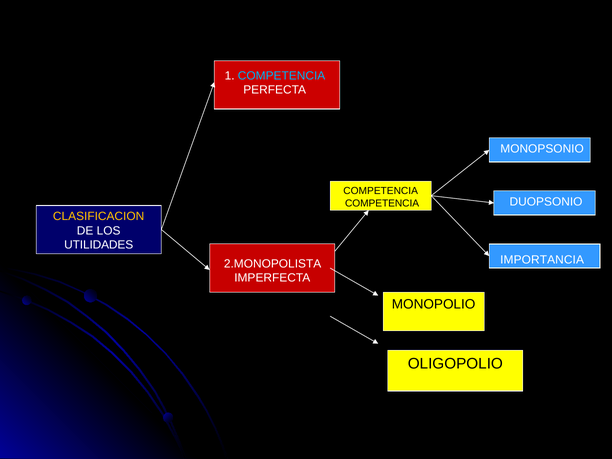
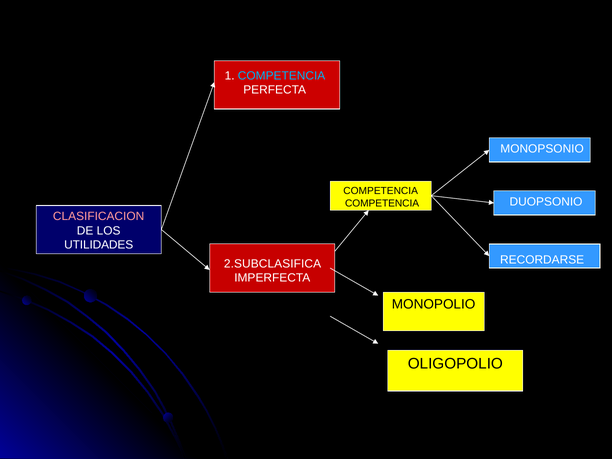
CLASIFICACION colour: yellow -> pink (99, 216)
IMPORTANCIA: IMPORTANCIA -> RECORDARSE (542, 260)
2.MONOPOLISTA: 2.MONOPOLISTA -> 2.SUBCLASIFICA (273, 264)
